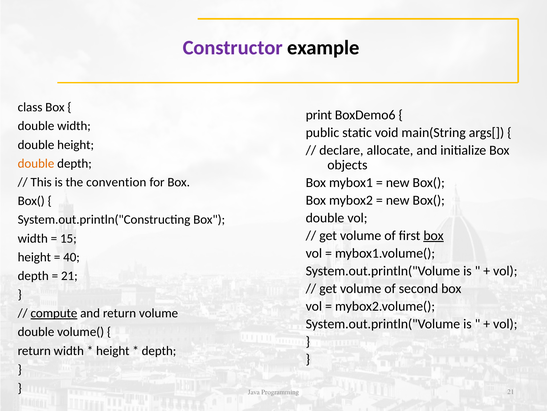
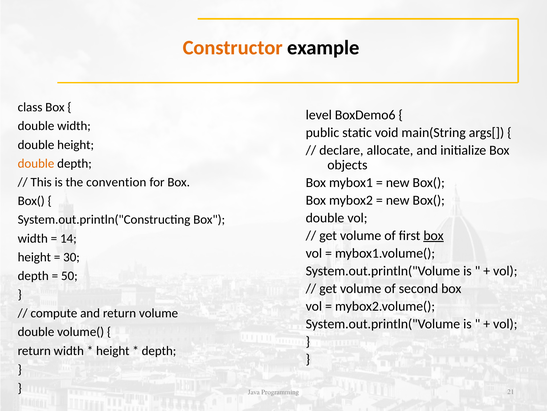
Constructor colour: purple -> orange (233, 48)
print: print -> level (319, 115)
15: 15 -> 14 (68, 238)
40: 40 -> 30 (72, 257)
21: 21 -> 50 (69, 275)
compute underline: present -> none (54, 313)
